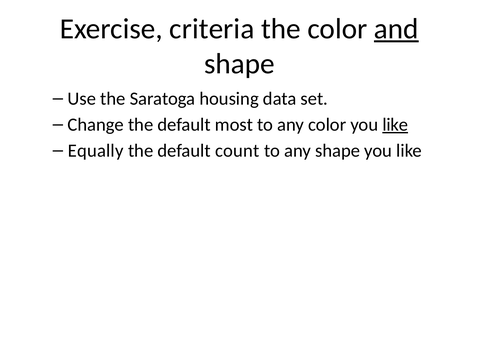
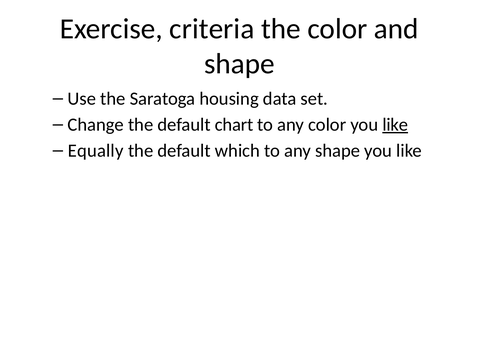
and underline: present -> none (396, 29)
most: most -> chart (234, 125)
count: count -> which (237, 151)
